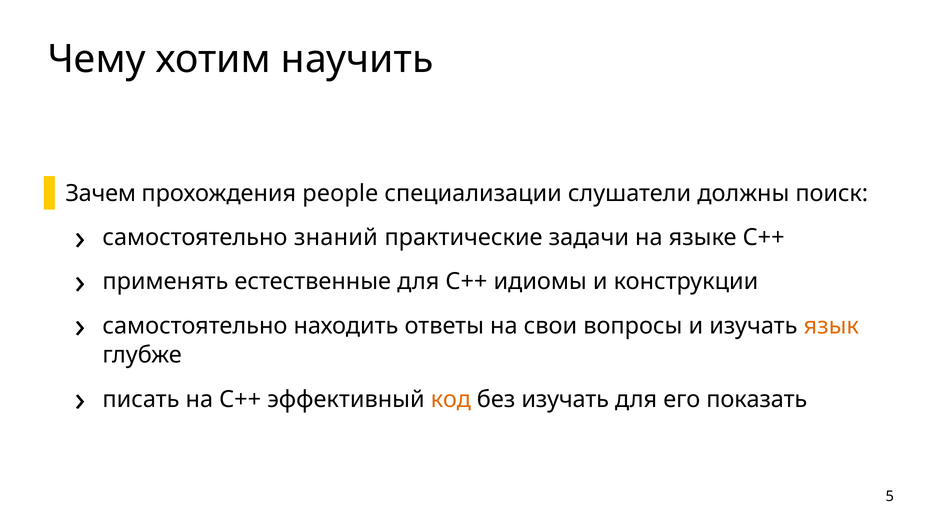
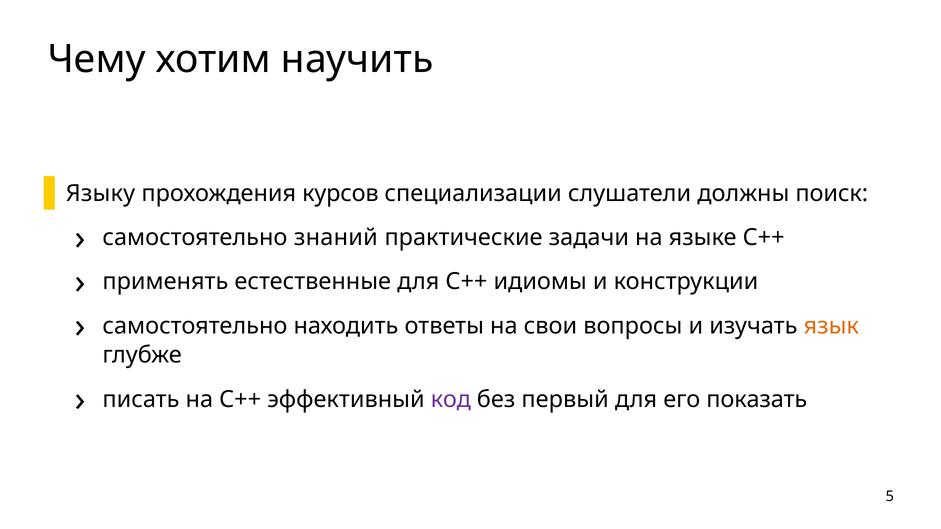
Зачем: Зачем -> Языку (100, 194)
people: people -> курсов (340, 194)
код colour: orange -> purple (451, 400)
без изучать: изучать -> первый (565, 400)
